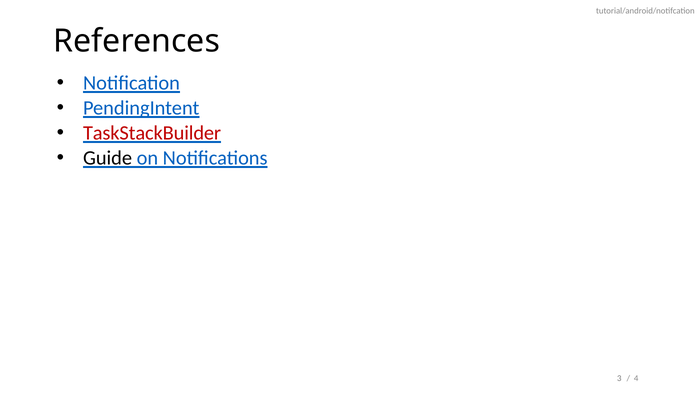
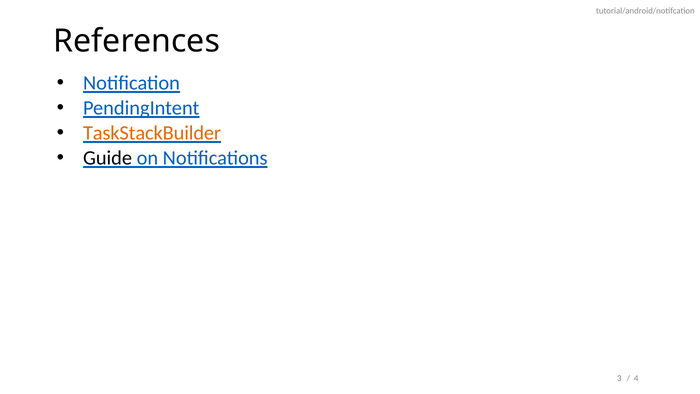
TaskStackBuilder colour: red -> orange (152, 133)
